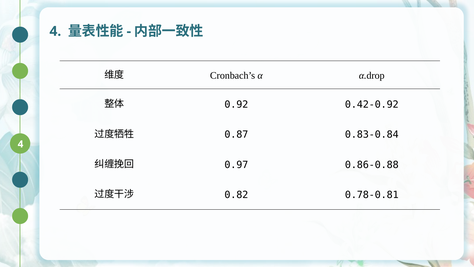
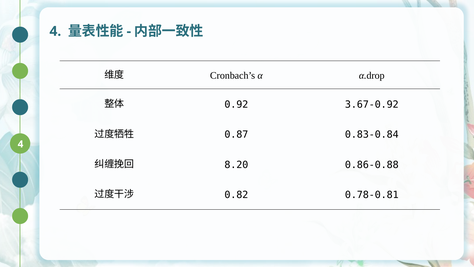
0.42-0.92: 0.42-0.92 -> 3.67-0.92 (372, 104)
0.97: 0.97 -> 8.20 (236, 165)
